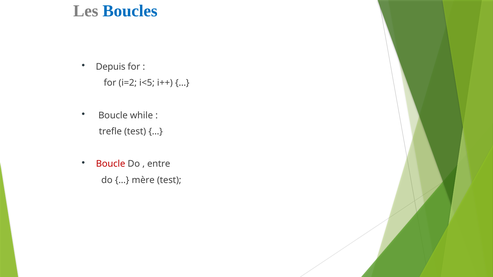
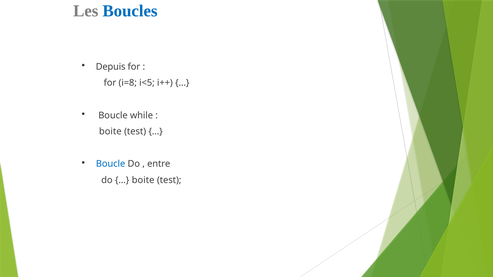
i=2: i=2 -> i=8 (128, 83)
trefle: trefle -> boite (110, 132)
Boucle colour: red -> blue (111, 164)
mère: mère -> boite (143, 180)
